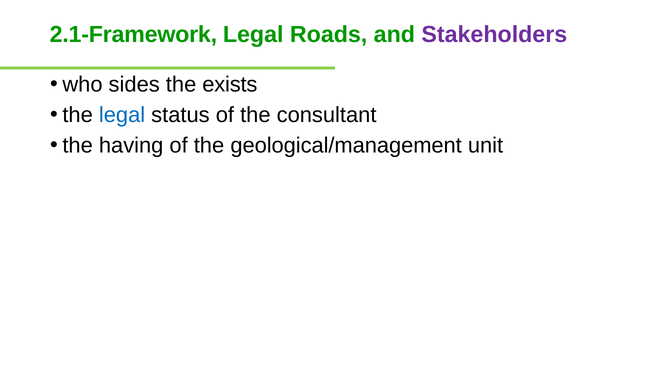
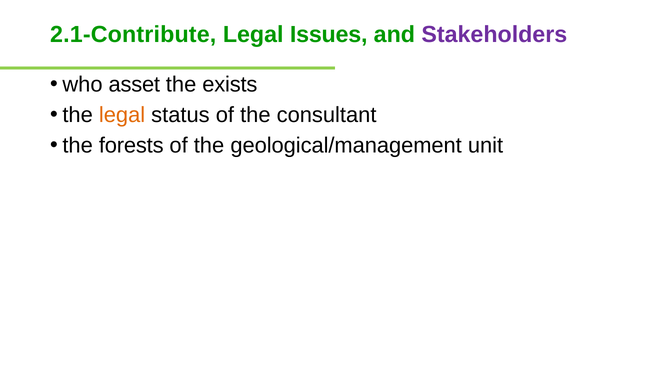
2.1-Framework: 2.1-Framework -> 2.1-Contribute (133, 34)
Roads: Roads -> Issues (329, 34)
sides: sides -> asset (134, 84)
legal colour: blue -> orange (122, 115)
having: having -> forests (131, 145)
